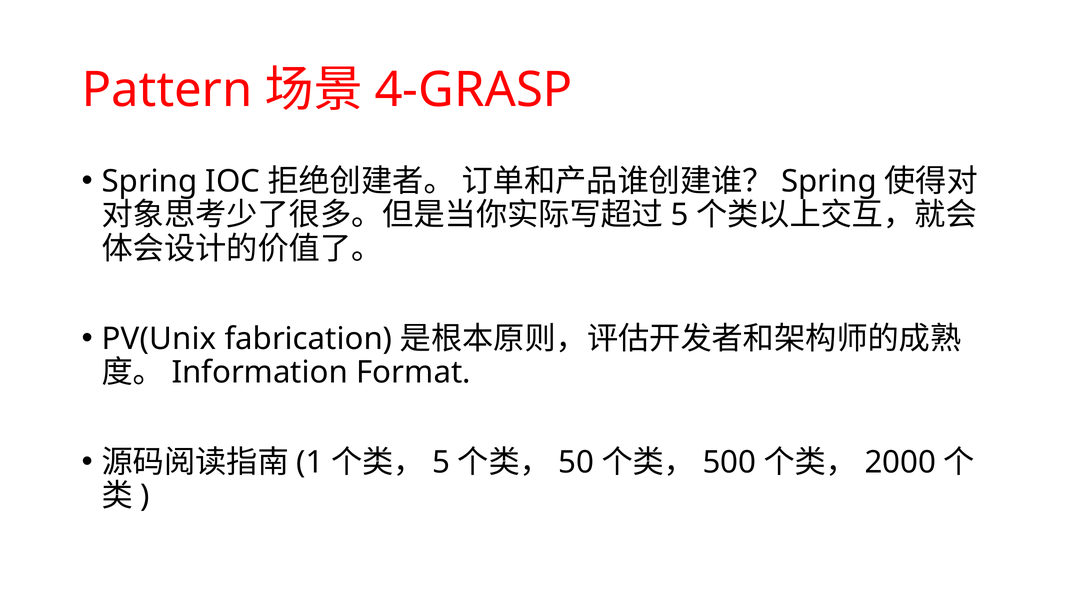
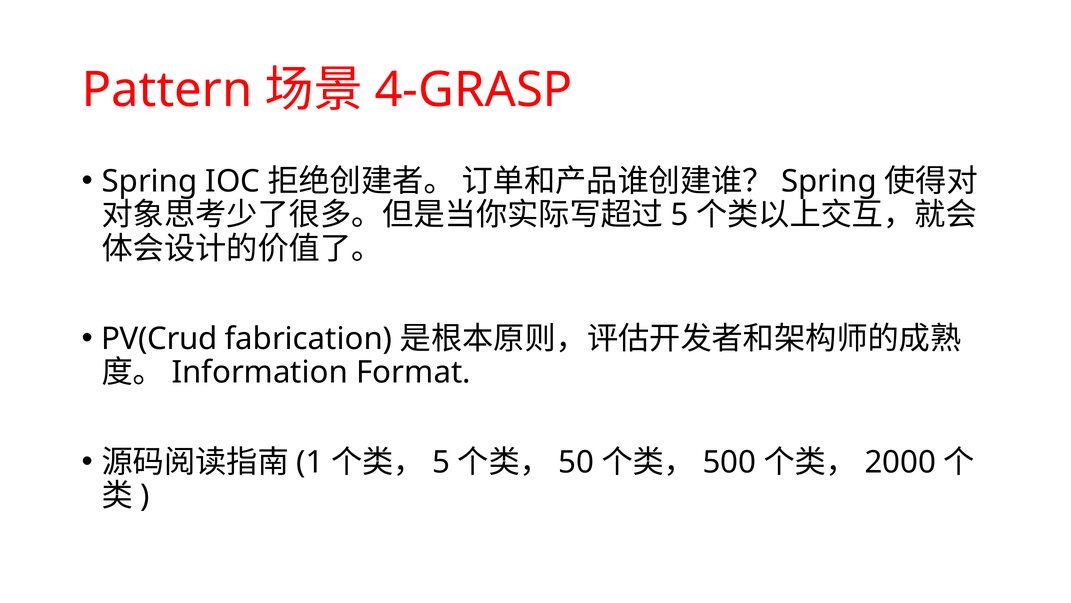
PV(Unix: PV(Unix -> PV(Crud (159, 338)
